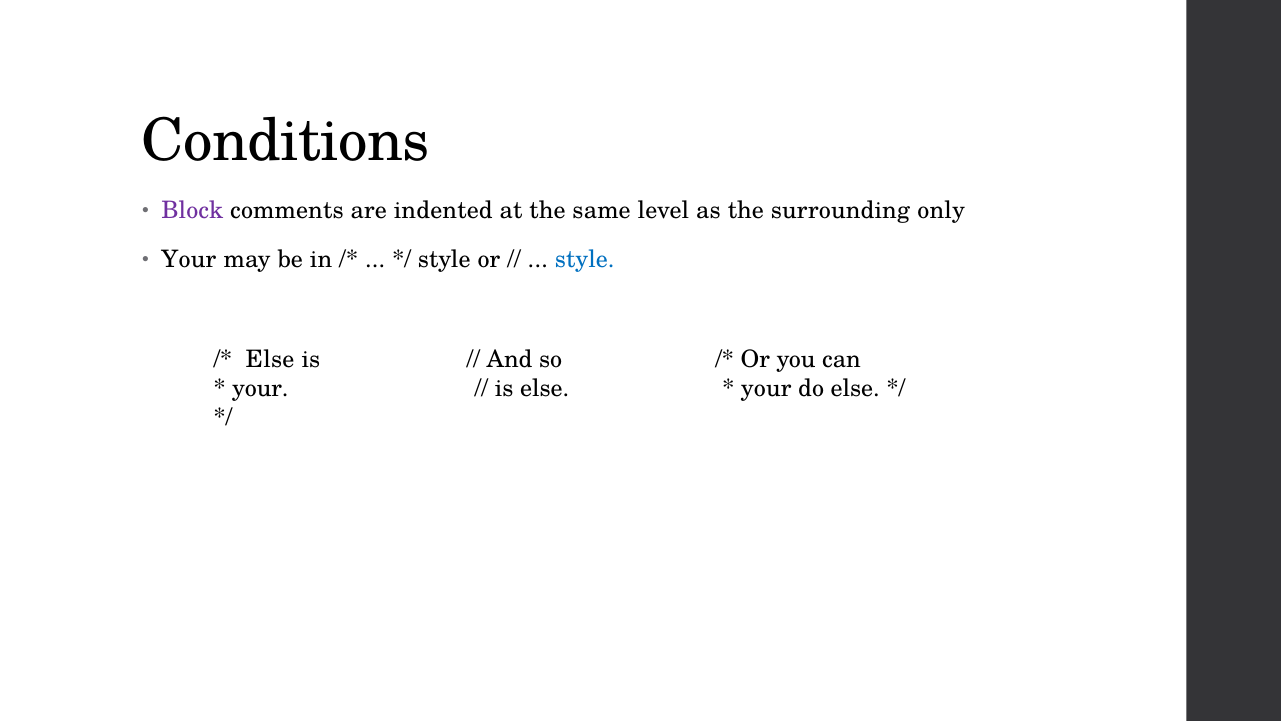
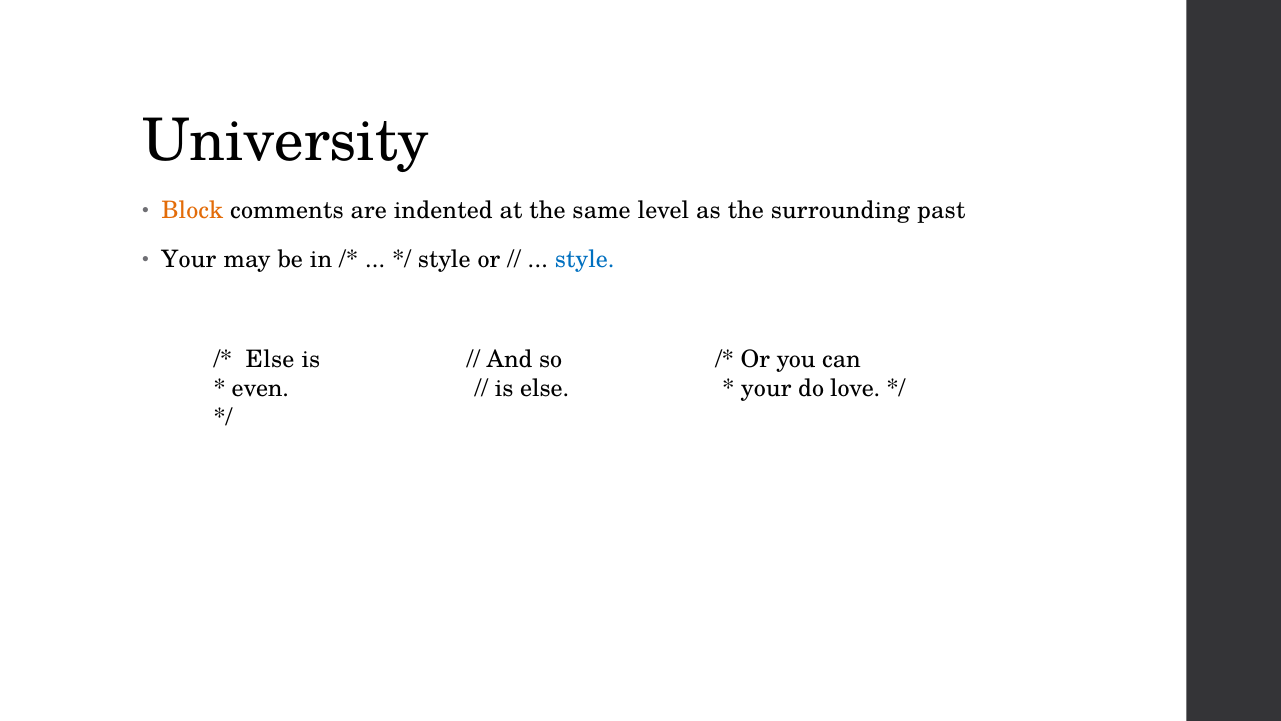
Conditions: Conditions -> University (286, 141)
Block colour: purple -> orange (192, 211)
only: only -> past (941, 211)
your: your -> even (260, 388)
do else: else -> love (855, 388)
